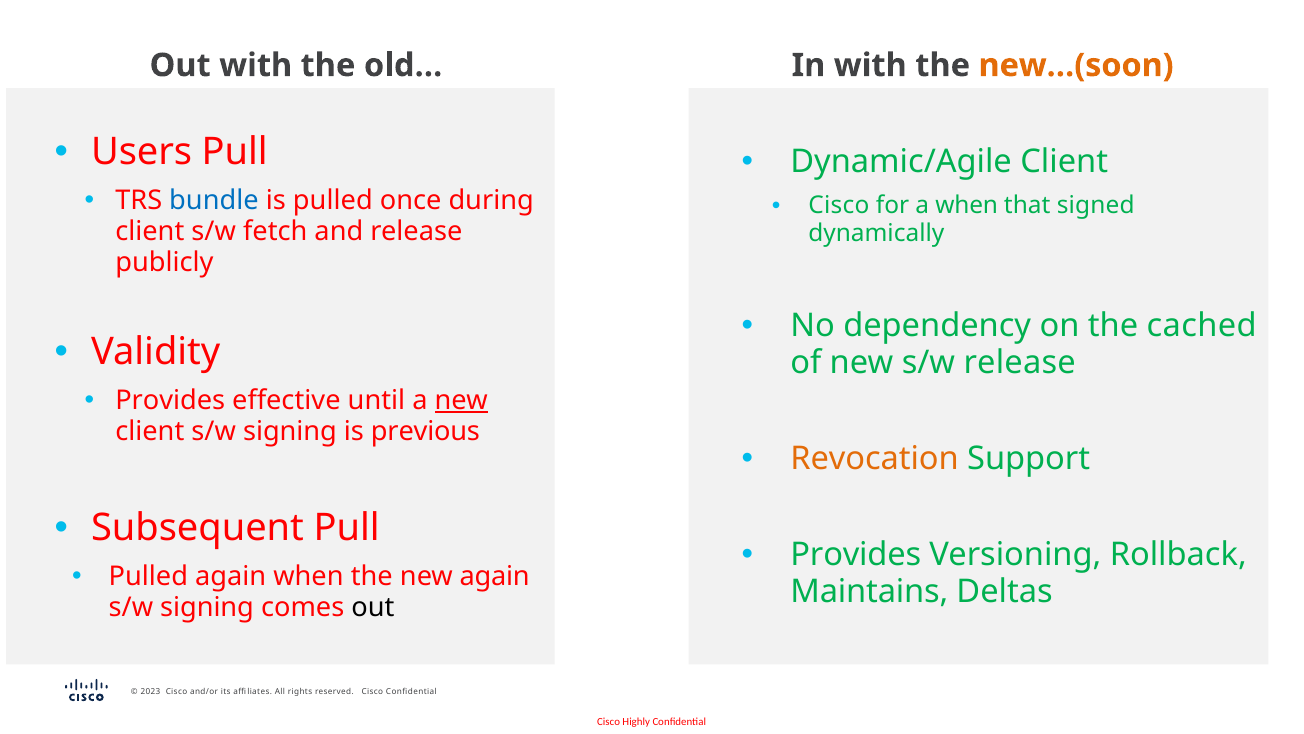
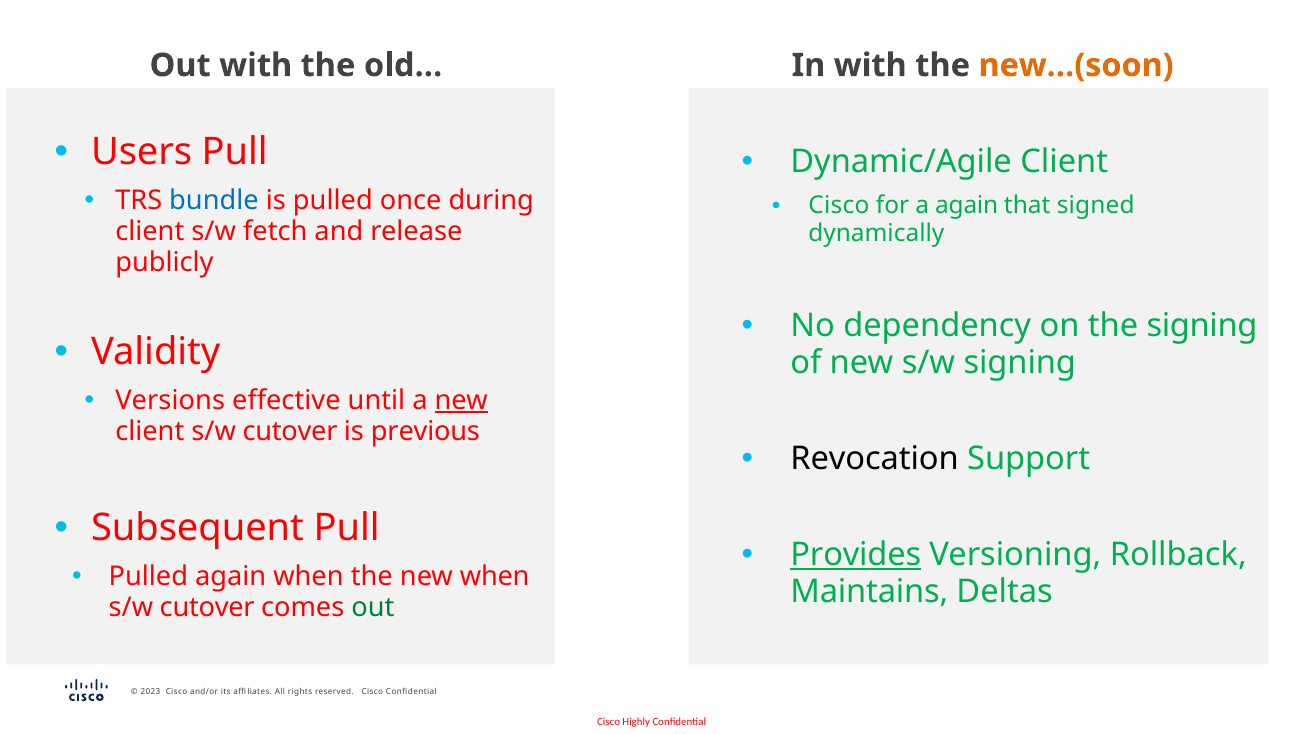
a when: when -> again (967, 206)
the cached: cached -> signing (1202, 325)
s/w release: release -> signing (1020, 362)
Provides: Provides -> Versions (170, 400)
client s/w signing: signing -> cutover (290, 431)
Revocation colour: orange -> black (875, 459)
Provides underline: none -> present (856, 555)
new again: again -> when (495, 576)
signing: signing -> cutover (207, 607)
out colour: black -> green (373, 607)
